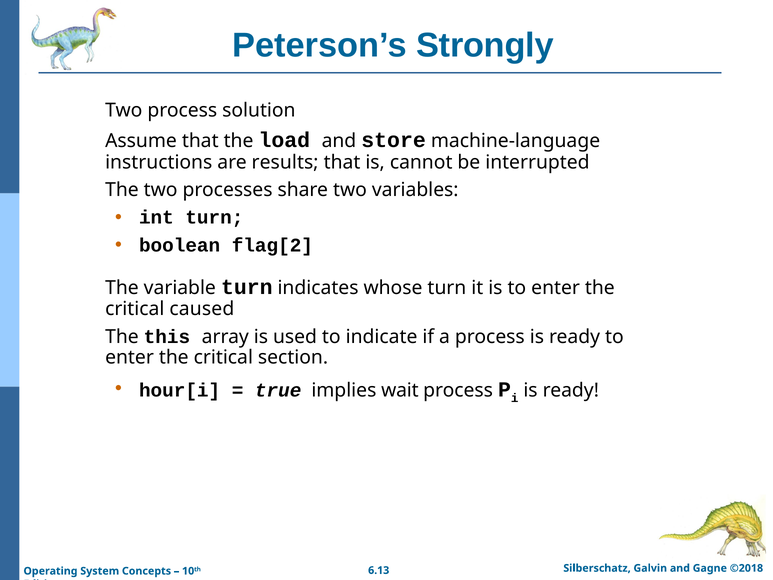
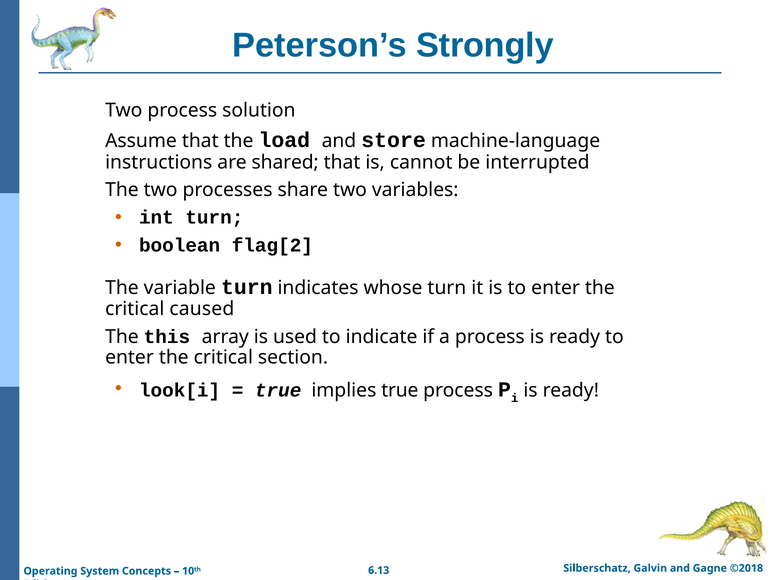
results: results -> shared (285, 162)
hour[i: hour[i -> look[i (180, 390)
implies wait: wait -> true (400, 390)
